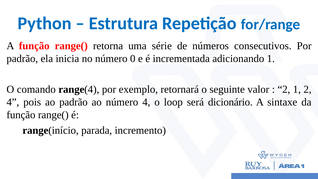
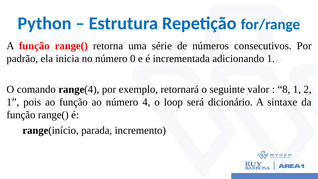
2: 2 -> 8 (284, 89)
4: 4 -> 1 (13, 102)
ao padrão: padrão -> função (73, 102)
